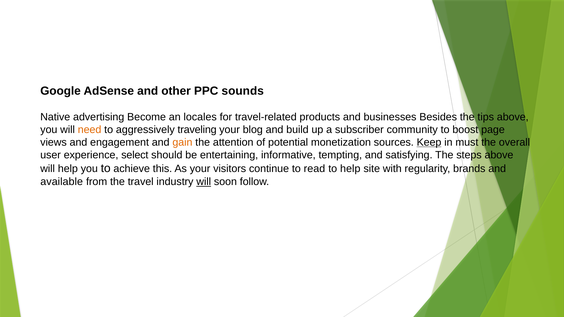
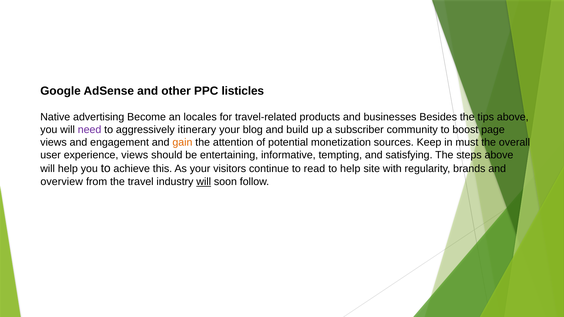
sounds: sounds -> listicles (243, 91)
need colour: orange -> purple (90, 130)
traveling: traveling -> itinerary (197, 130)
Keep underline: present -> none (429, 142)
experience select: select -> views (135, 155)
available: available -> overview (62, 182)
